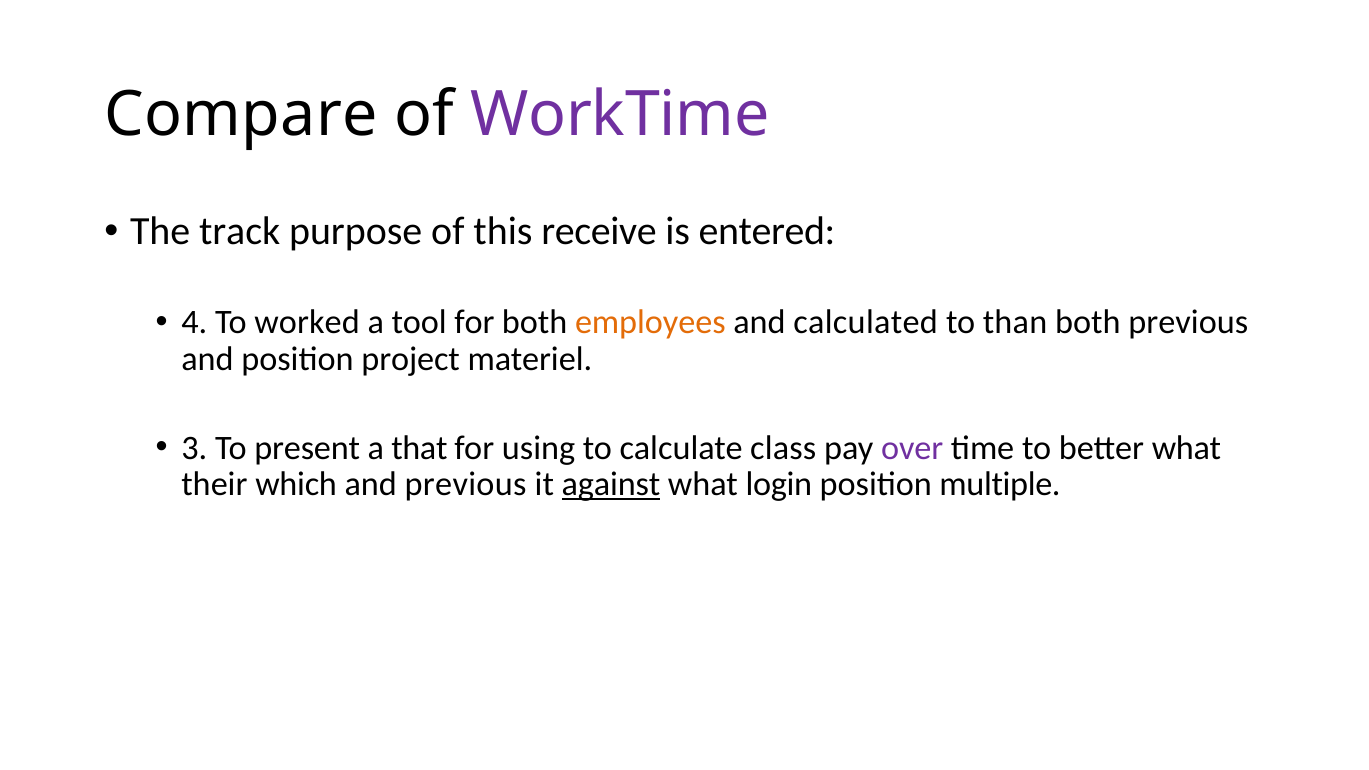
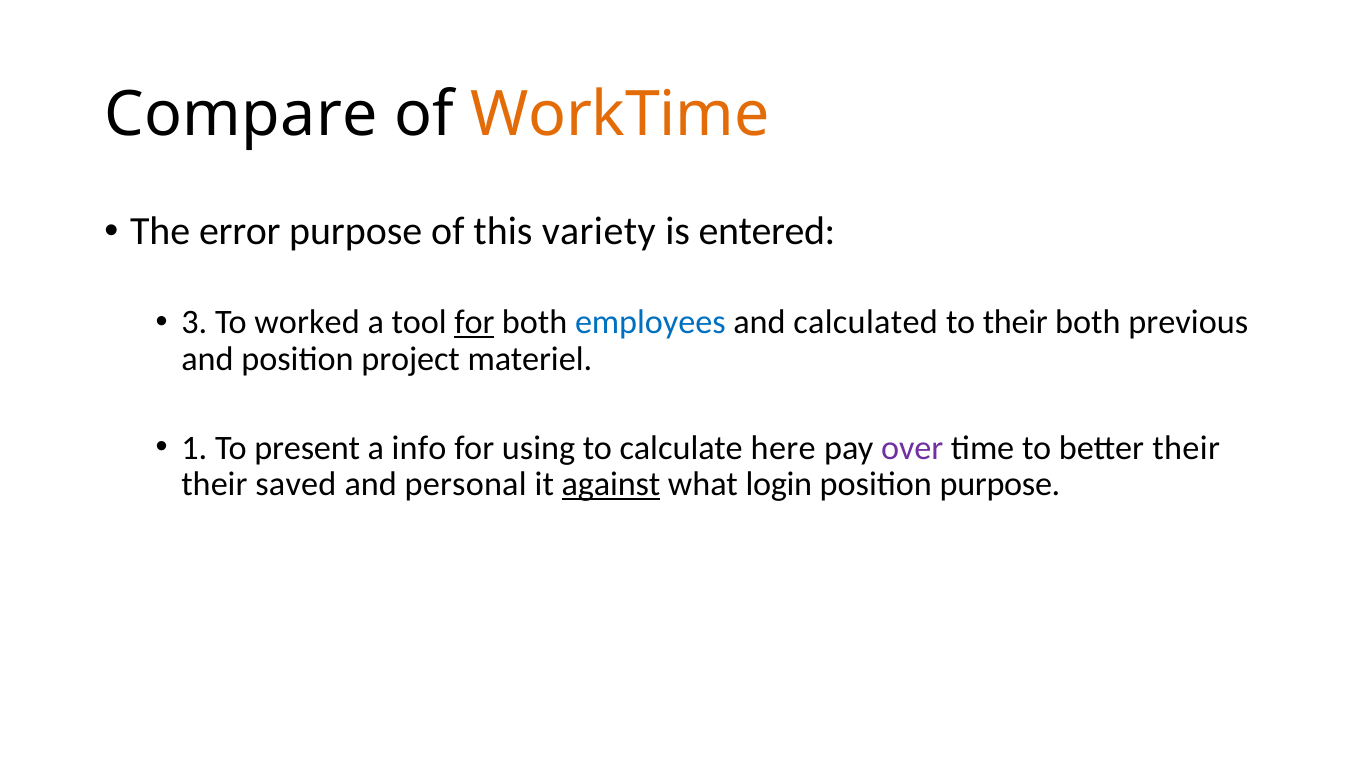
WorkTime colour: purple -> orange (620, 115)
track: track -> error (240, 231)
receive: receive -> variety (599, 231)
4: 4 -> 3 (194, 323)
for underline: none -> present (474, 323)
employees colour: orange -> blue (650, 323)
to than: than -> their (1015, 323)
3: 3 -> 1 (194, 448)
that: that -> info (419, 448)
class: class -> here (783, 448)
better what: what -> their (1186, 448)
which: which -> saved (296, 485)
and previous: previous -> personal (466, 485)
position multiple: multiple -> purpose (1000, 485)
